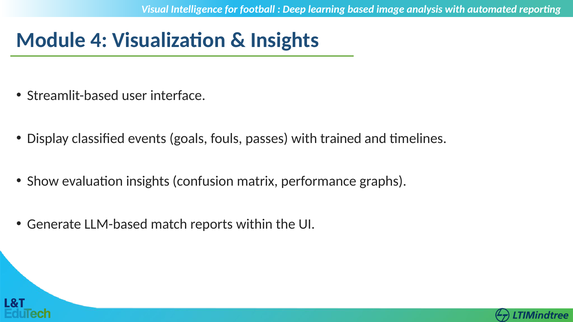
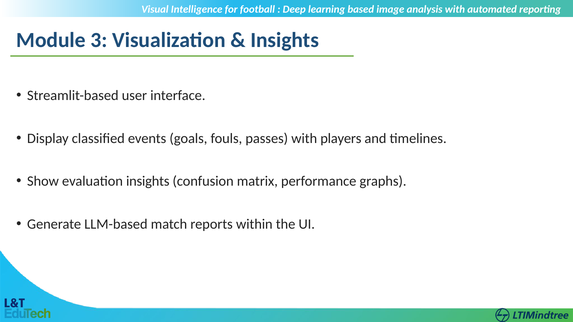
4: 4 -> 3 (99, 40)
trained: trained -> players (341, 138)
